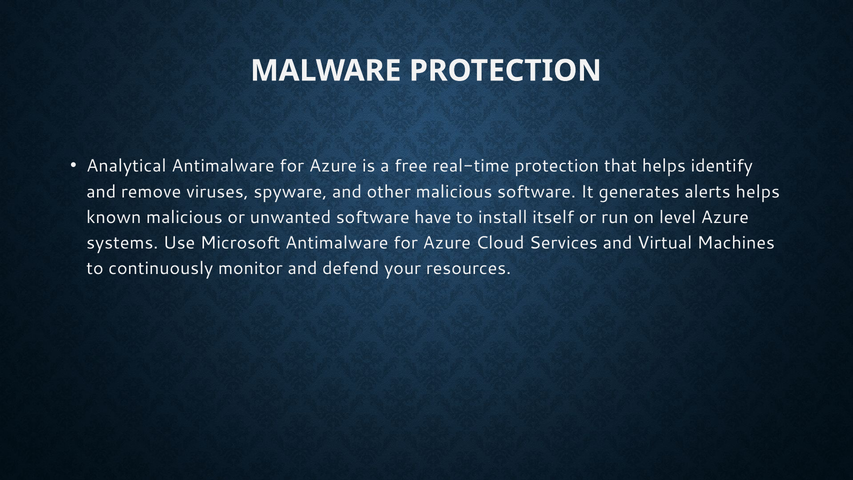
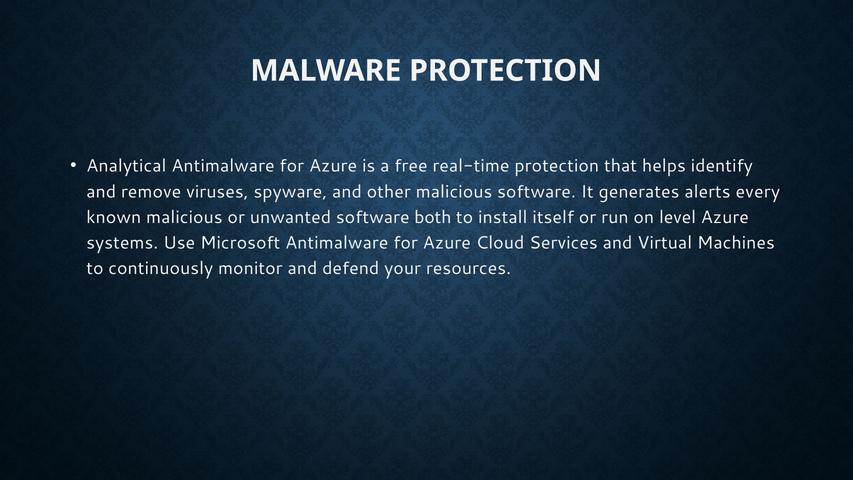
alerts helps: helps -> every (758, 192)
have: have -> both (433, 217)
